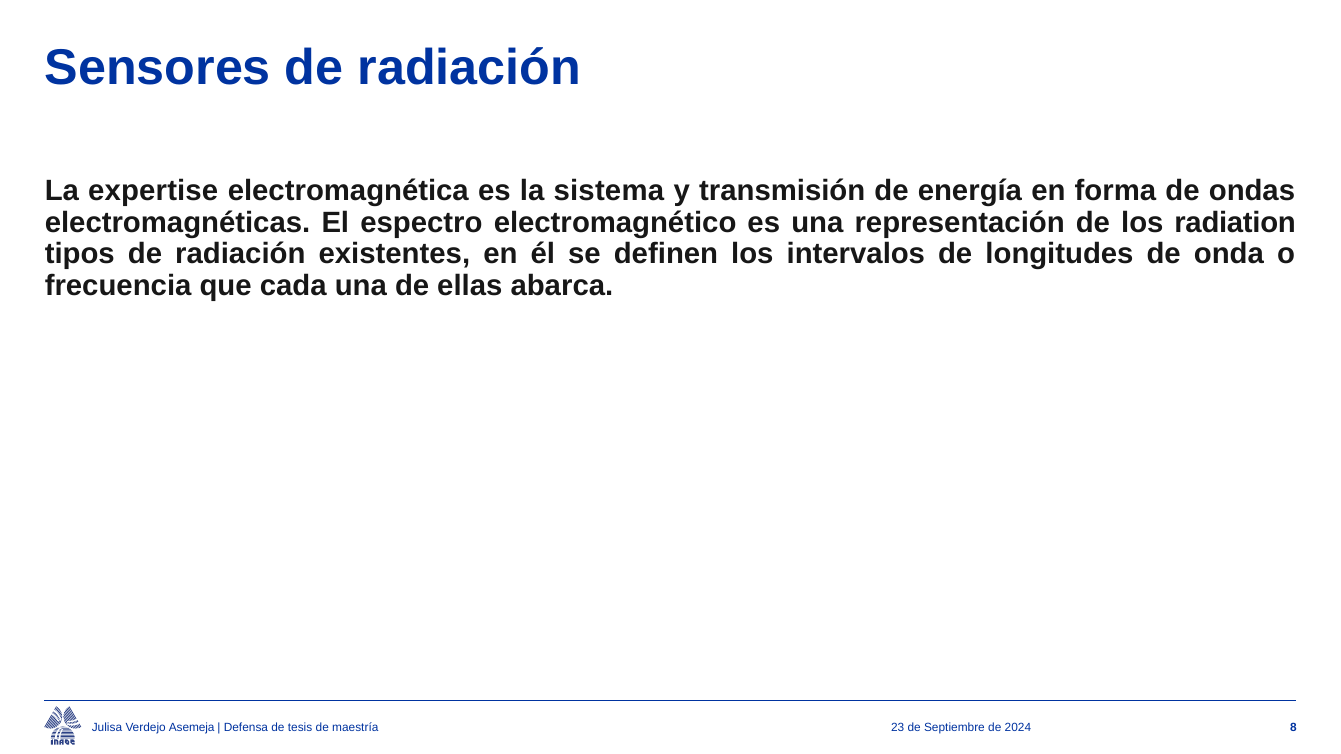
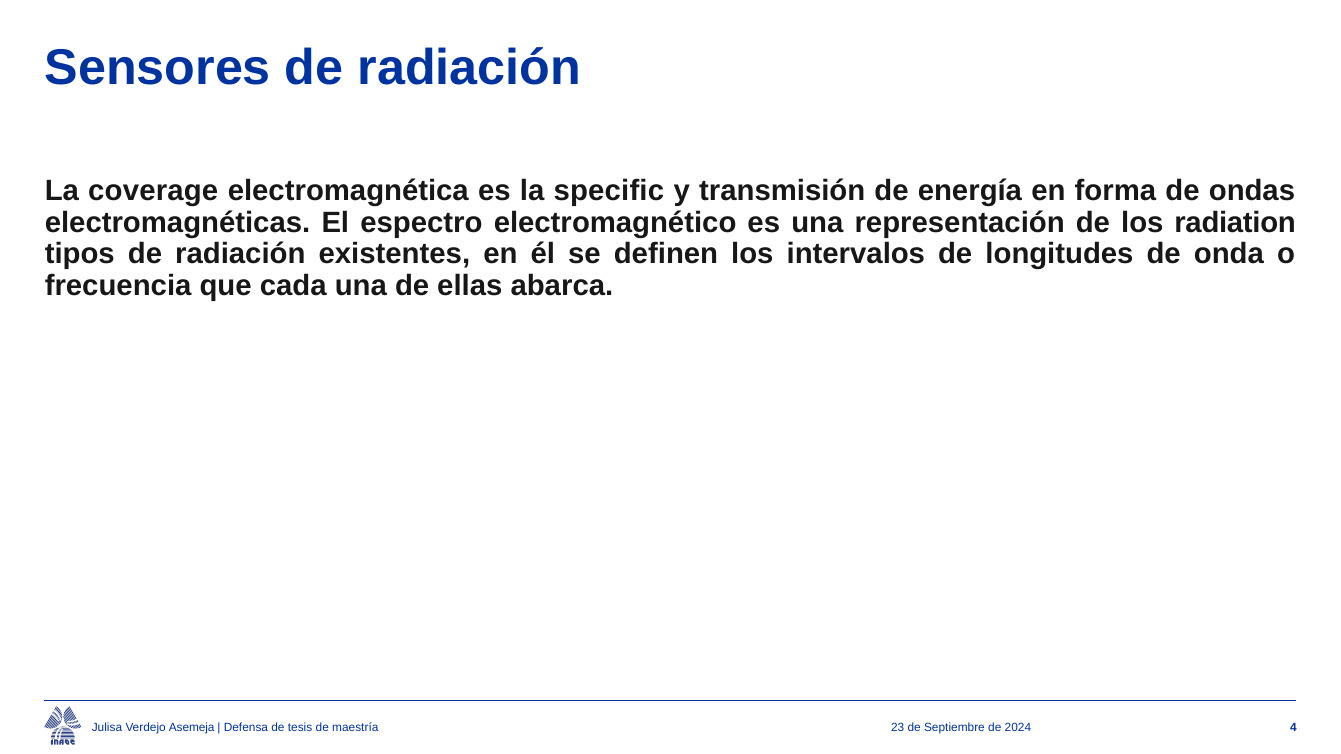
expertise: expertise -> coverage (153, 191)
sistema: sistema -> specific (609, 191)
8: 8 -> 4 (1293, 728)
